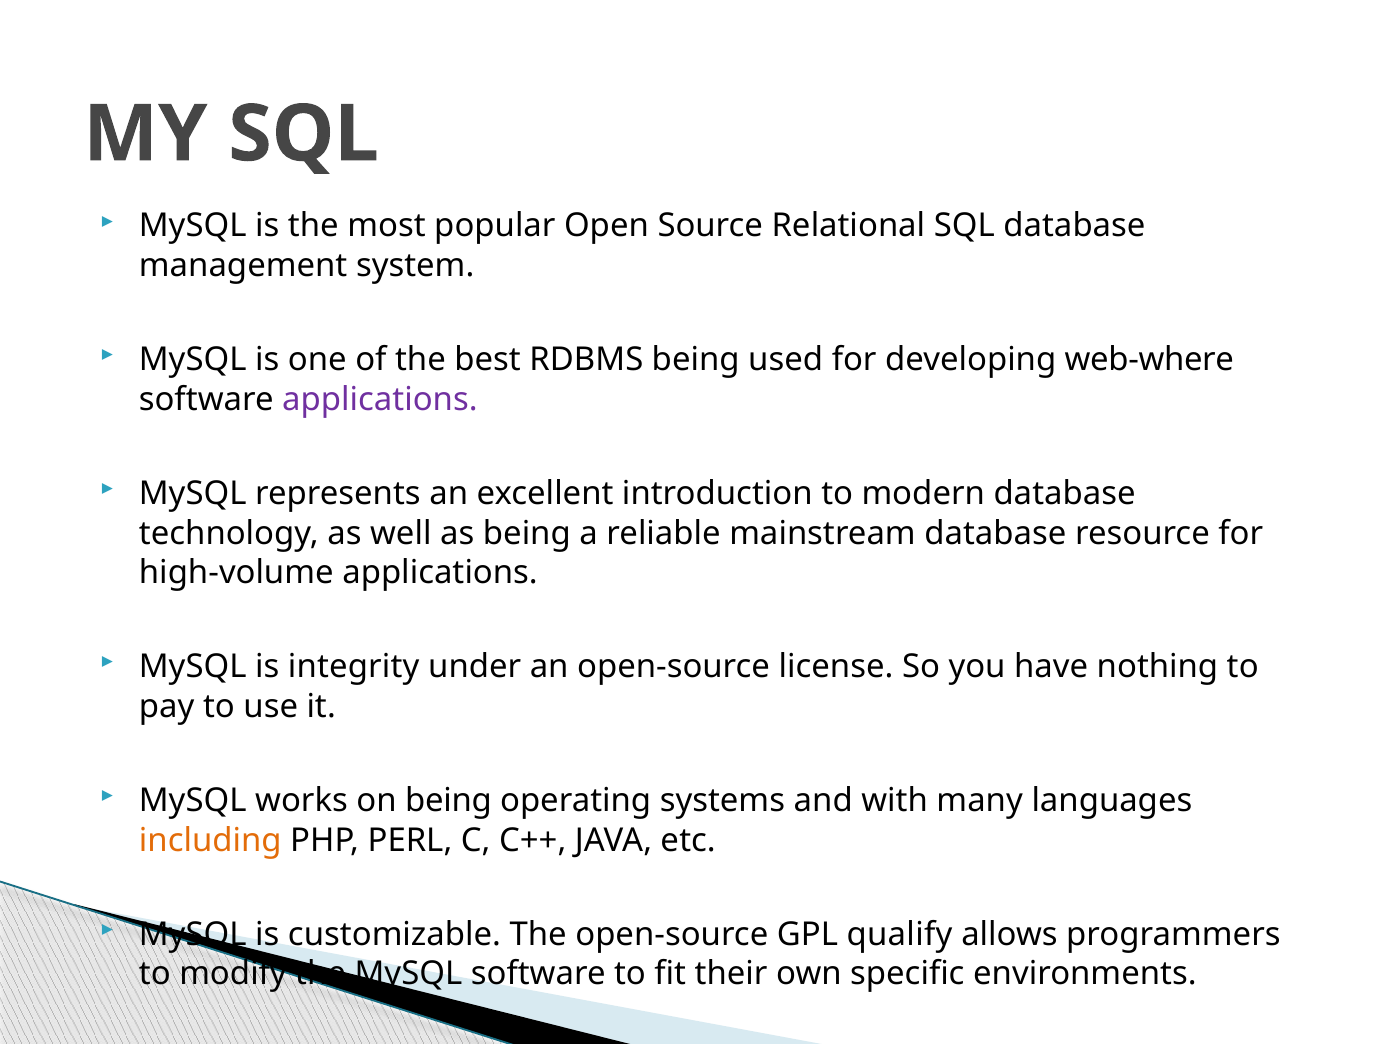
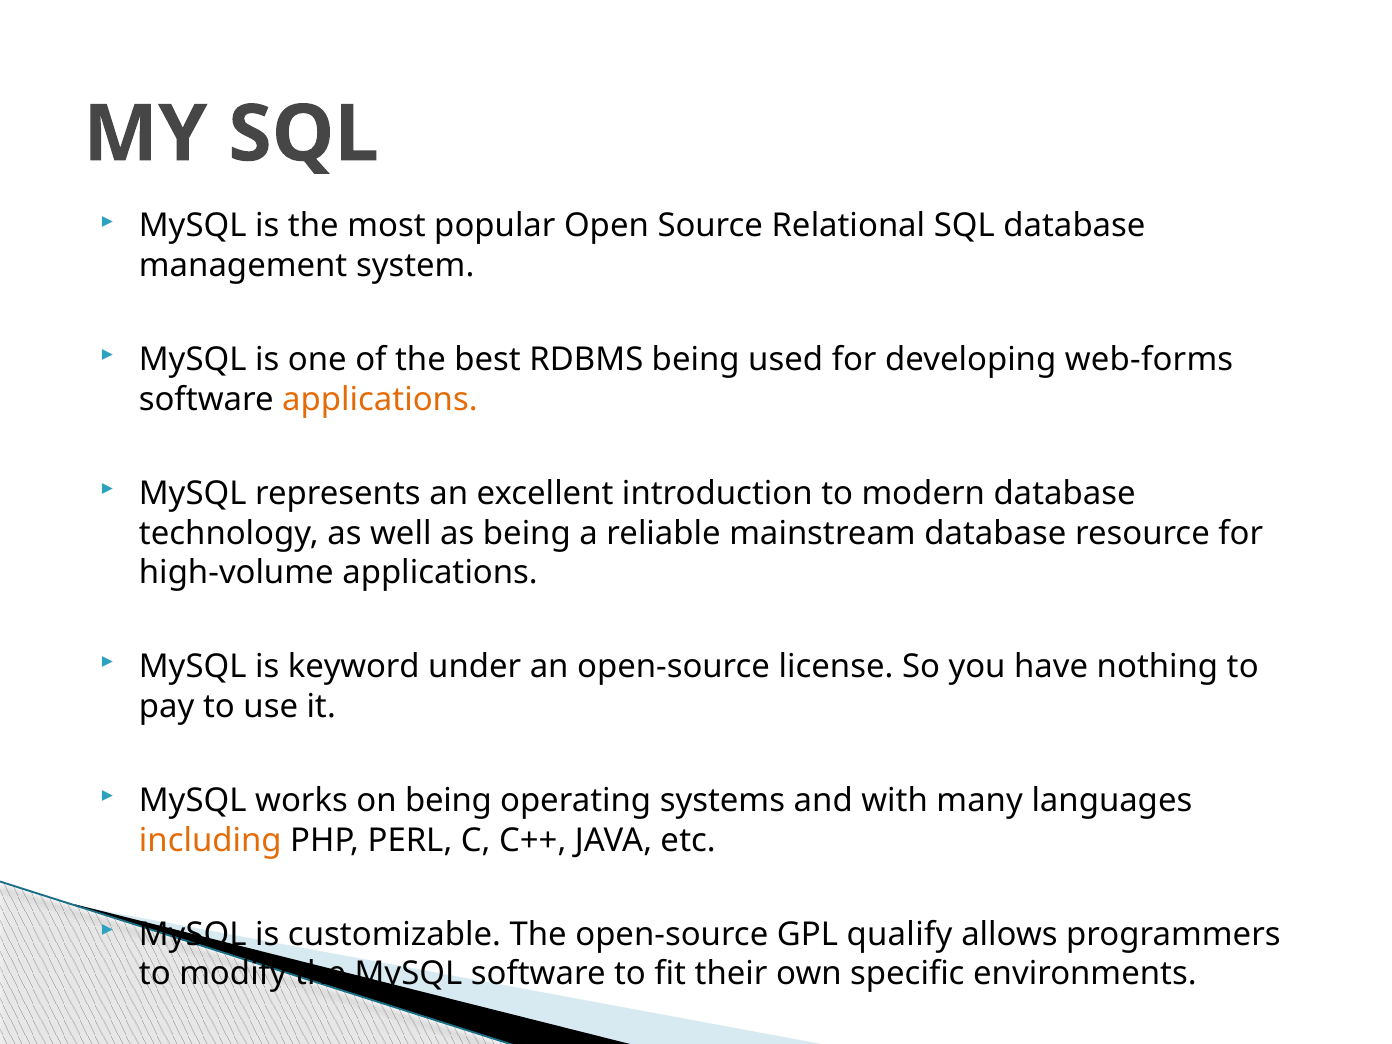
web-where: web-where -> web-forms (1149, 360)
applications colour: purple -> orange (380, 399)
integrity: integrity -> keyword (354, 667)
